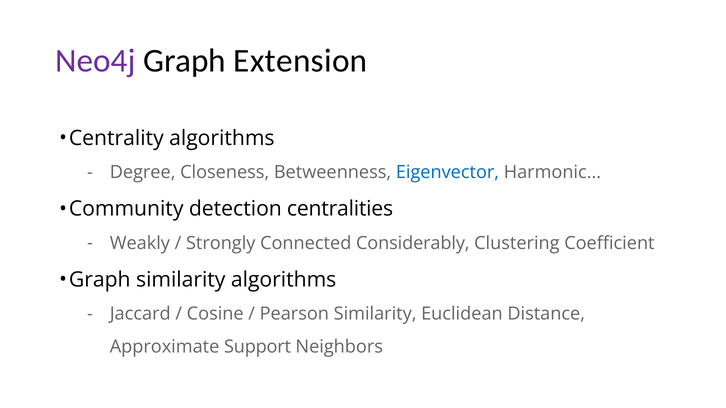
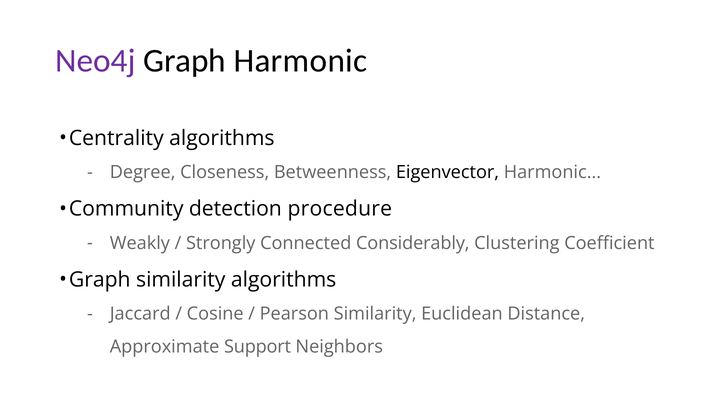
Graph Extension: Extension -> Harmonic (300, 61)
Eigenvector colour: blue -> black (447, 173)
centralities: centralities -> procedure (340, 209)
